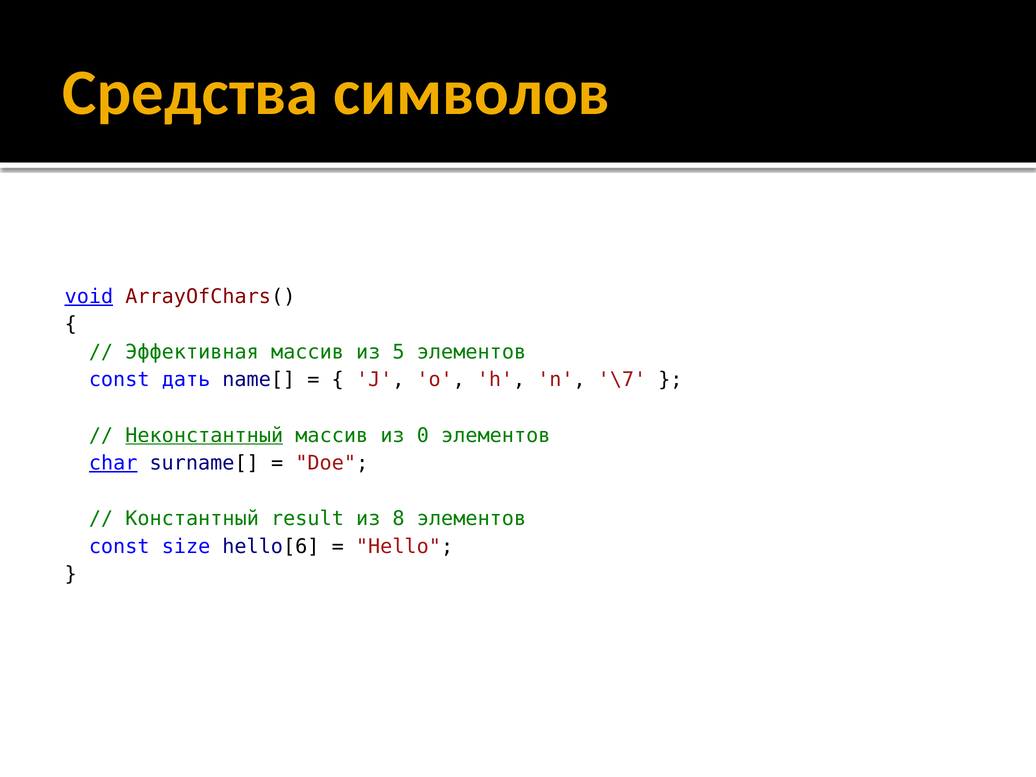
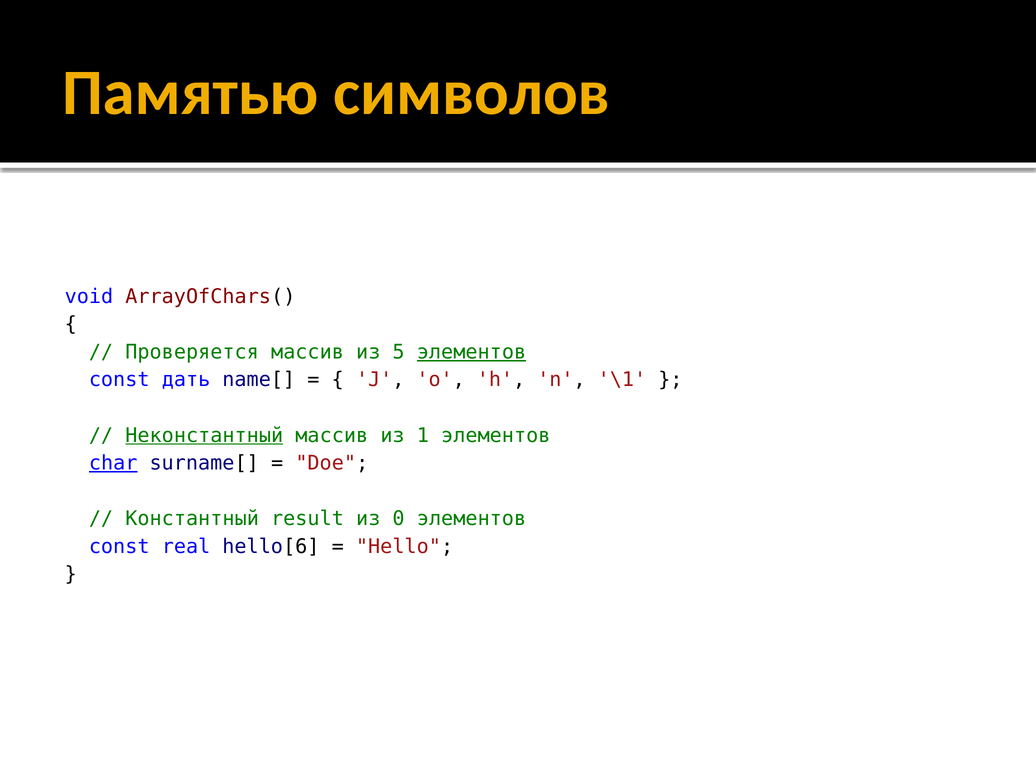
Средства: Средства -> Памятью (190, 93)
void underline: present -> none (89, 296)
Эффективная: Эффективная -> Проверяется (192, 352)
элементов underline: none -> present (471, 352)
\7: \7 -> \1 (622, 380)
0: 0 -> 1 (423, 435)
8: 8 -> 0 (399, 519)
size: size -> real (186, 546)
